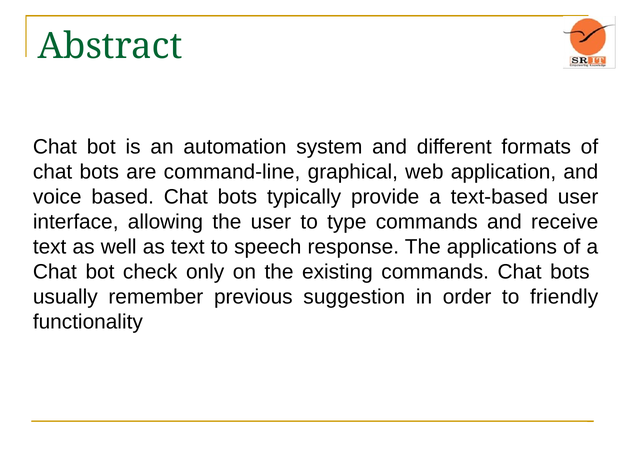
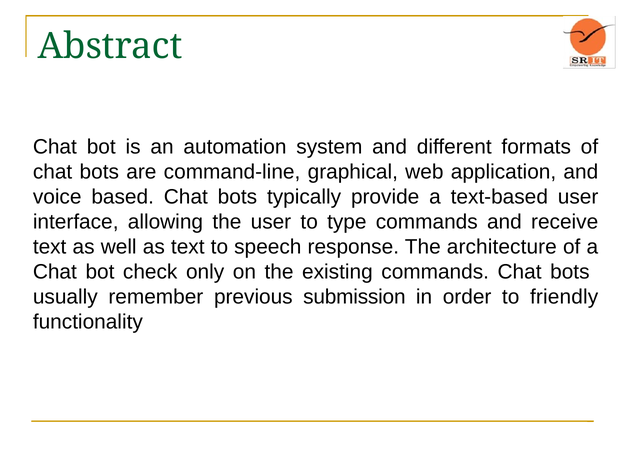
applications: applications -> architecture (502, 247)
suggestion: suggestion -> submission (354, 297)
